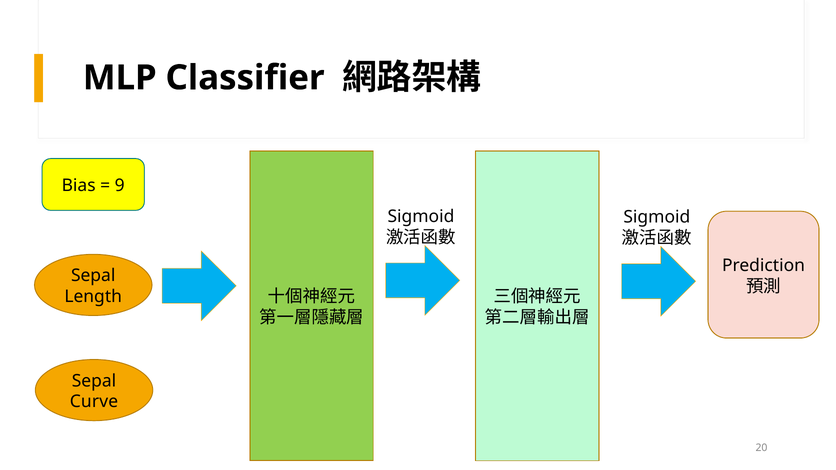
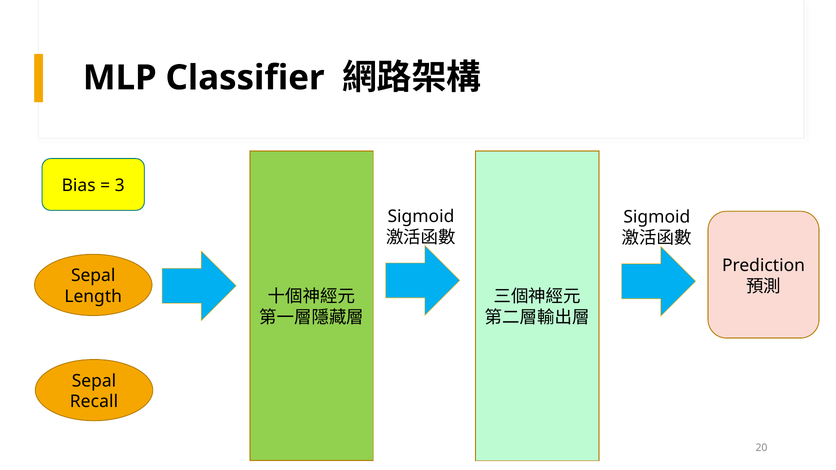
9: 9 -> 3 (120, 186)
Curve: Curve -> Recall (94, 402)
